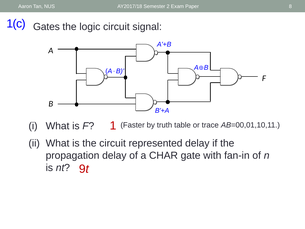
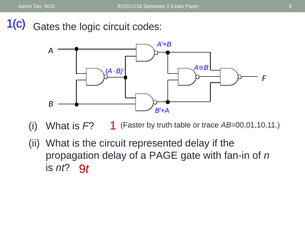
signal: signal -> codes (147, 27)
CHAR: CHAR -> PAGE (163, 155)
